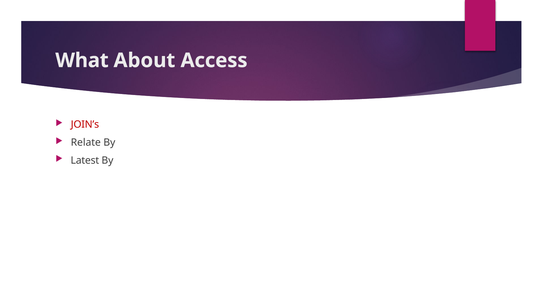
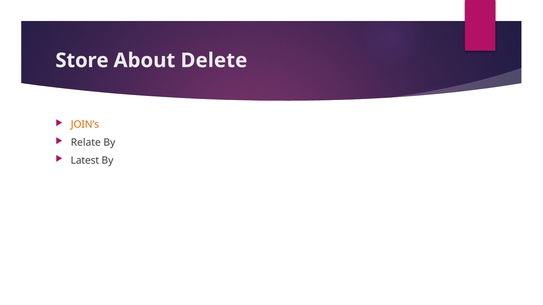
What: What -> Store (82, 61)
Access: Access -> Delete (214, 61)
JOIN’s colour: red -> orange (85, 125)
